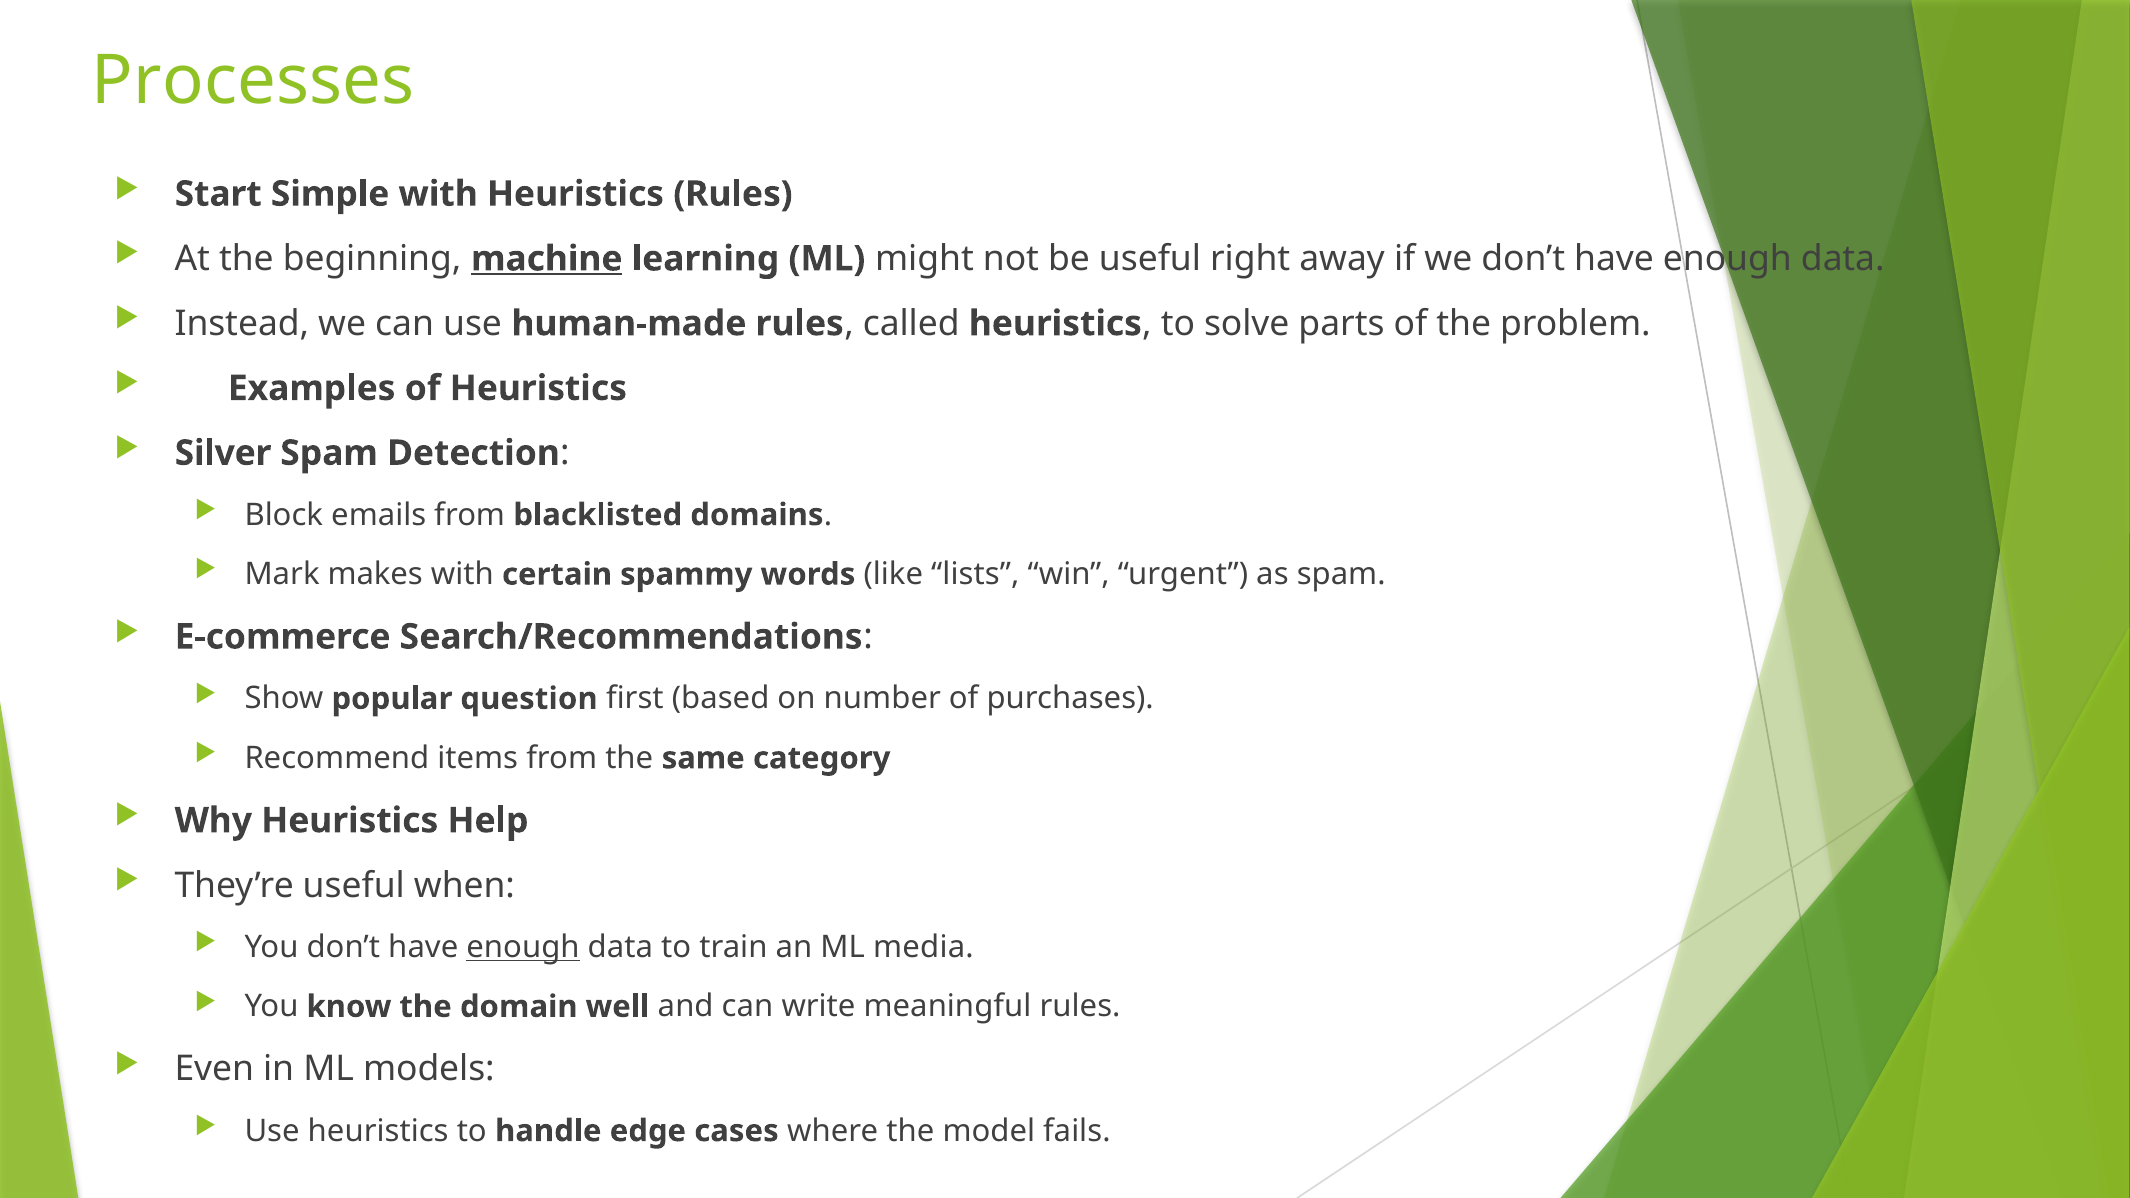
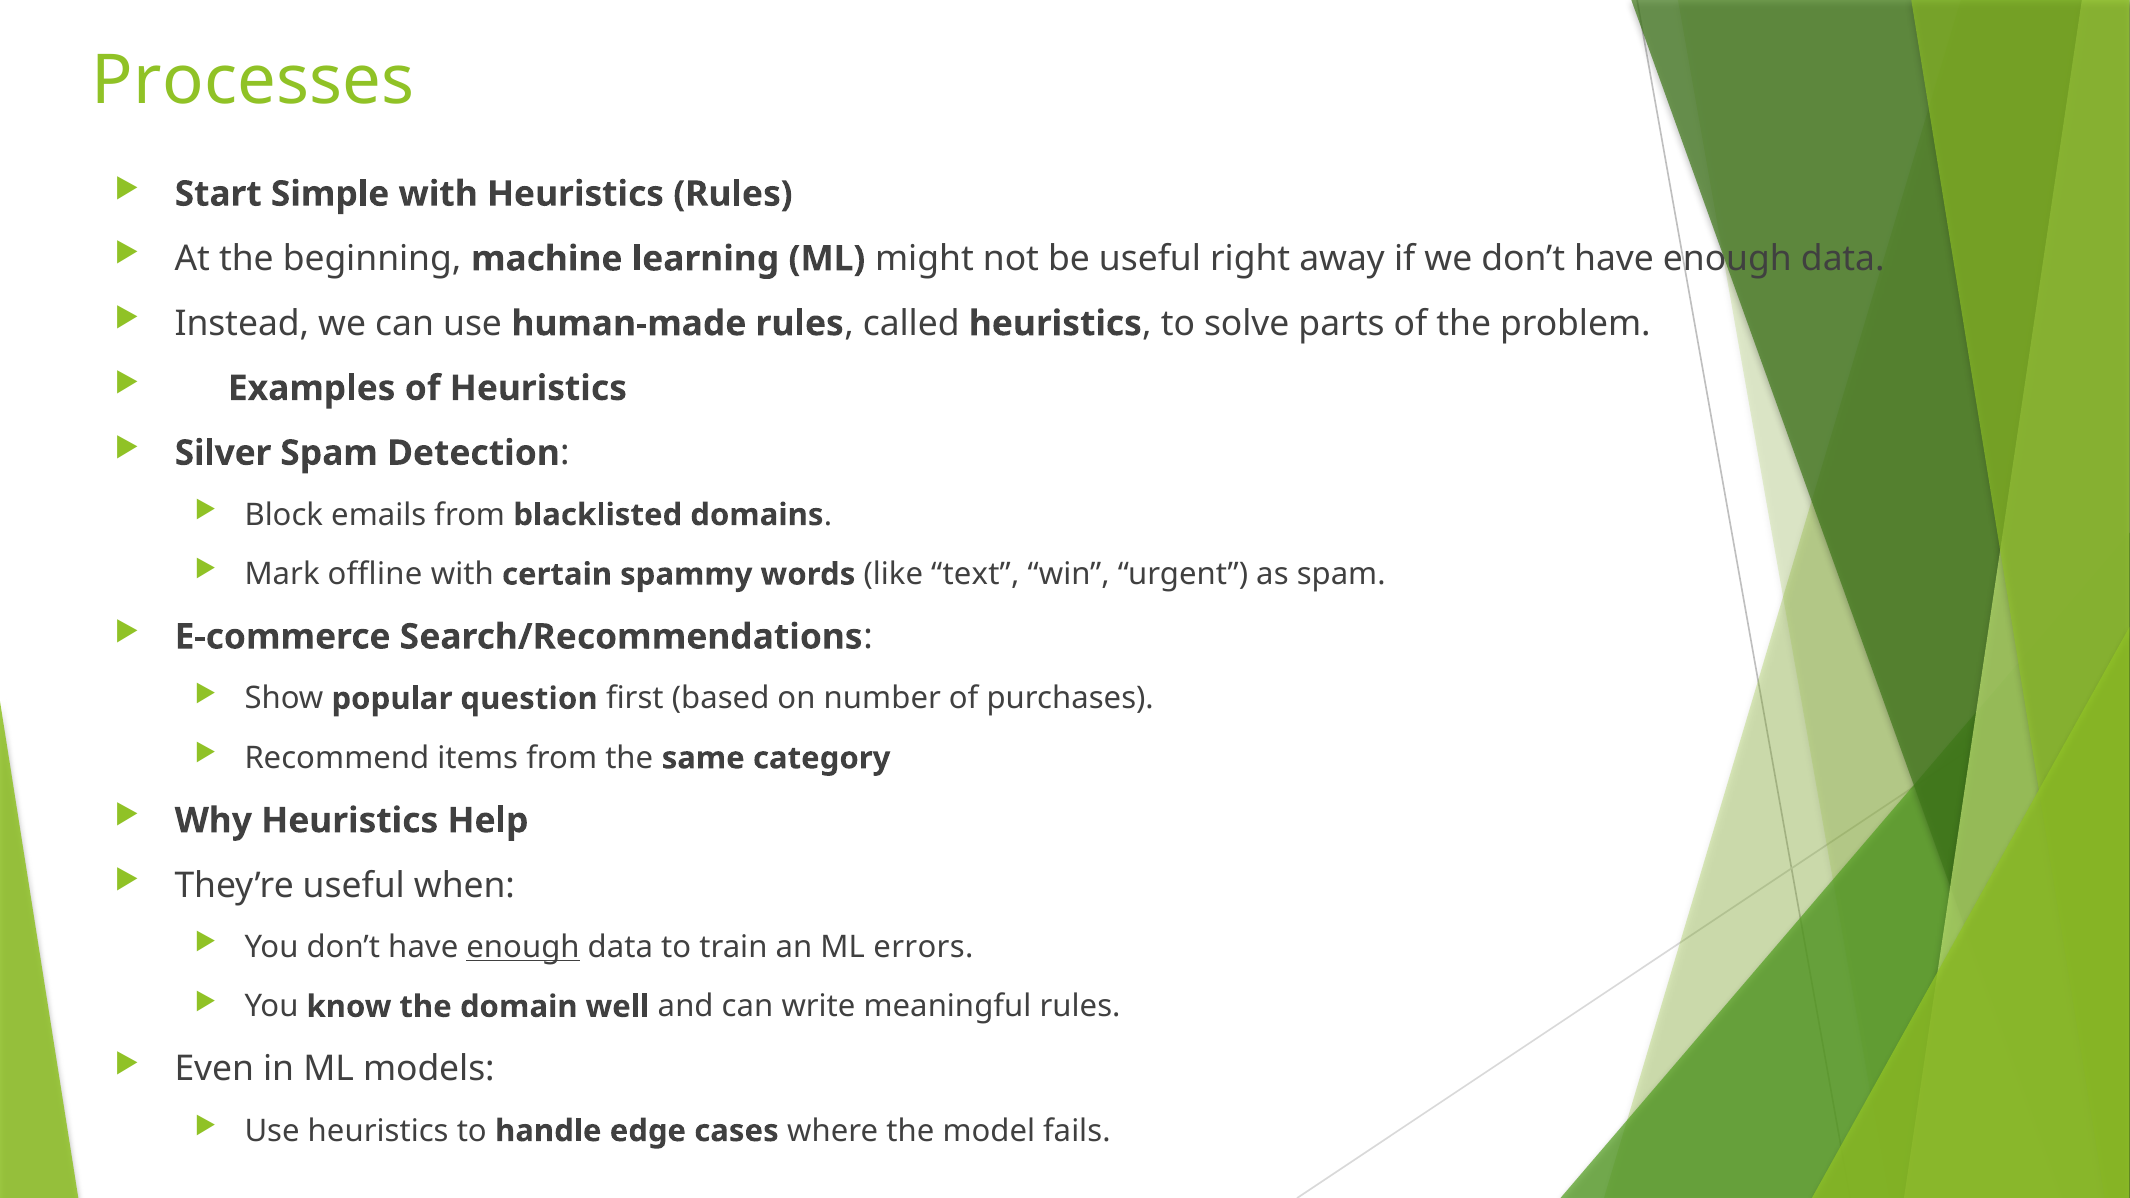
machine underline: present -> none (547, 259)
makes: makes -> offline (375, 574)
lists: lists -> text (975, 574)
media: media -> errors (923, 947)
